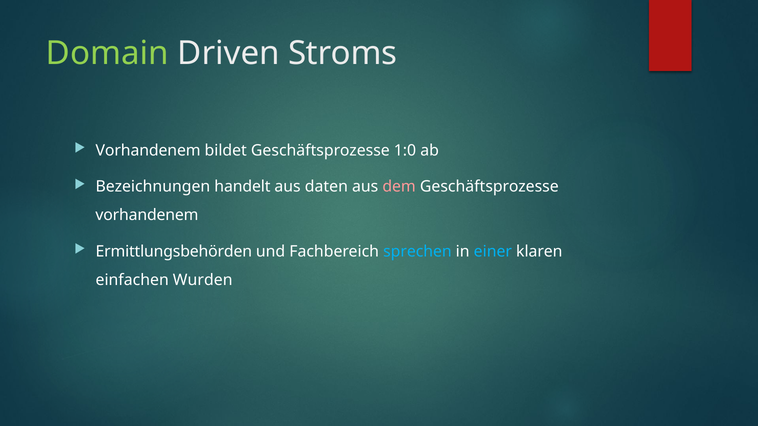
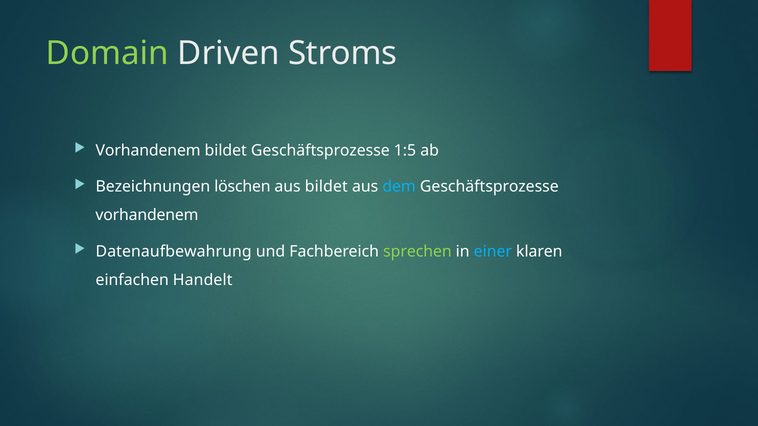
1:0: 1:0 -> 1:5 (405, 151)
handelt: handelt -> löschen (242, 187)
aus daten: daten -> bildet (326, 187)
dem colour: pink -> light blue (399, 187)
Ermittlungsbehörden: Ermittlungsbehörden -> Datenaufbewahrung (174, 252)
sprechen colour: light blue -> light green (417, 252)
Wurden: Wurden -> Handelt (203, 280)
